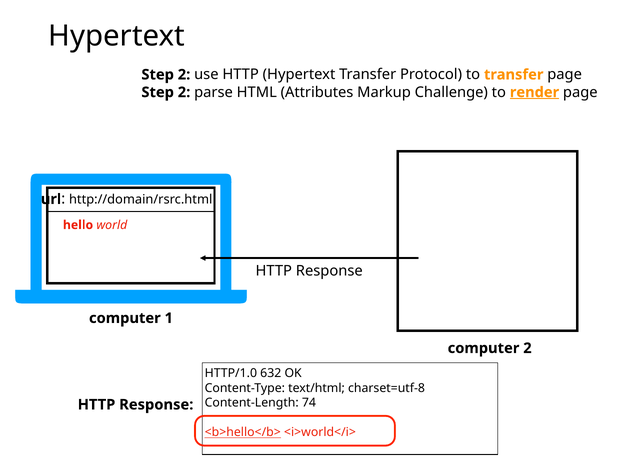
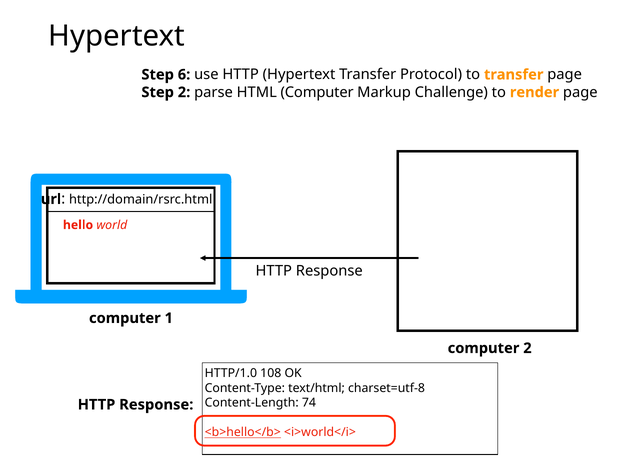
2: 2 -> 6 (184, 75)
HTML Attributes: Attributes -> Computer (317, 92)
render underline: present -> none (534, 92)
632: 632 -> 108 (271, 373)
